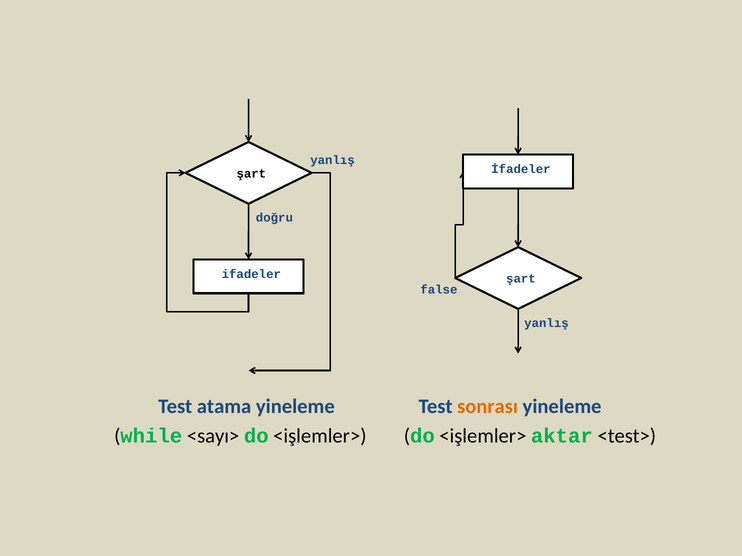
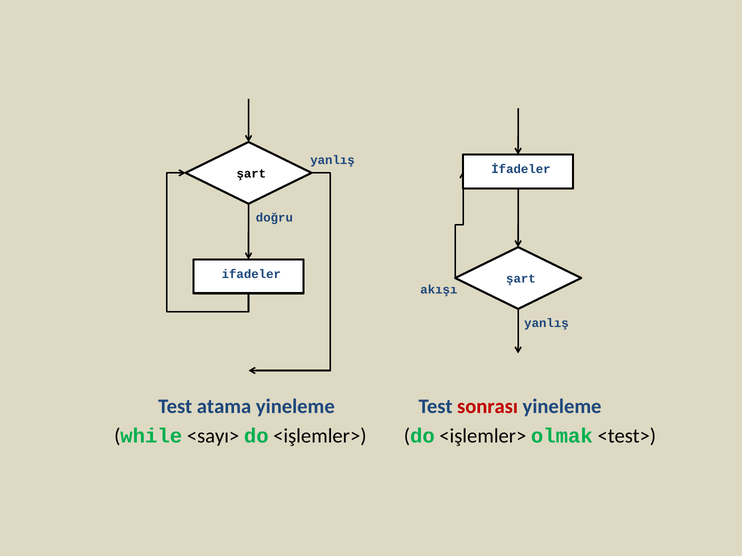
false: false -> akışı (439, 290)
sonrası colour: orange -> red (488, 407)
aktar: aktar -> olmak (562, 436)
